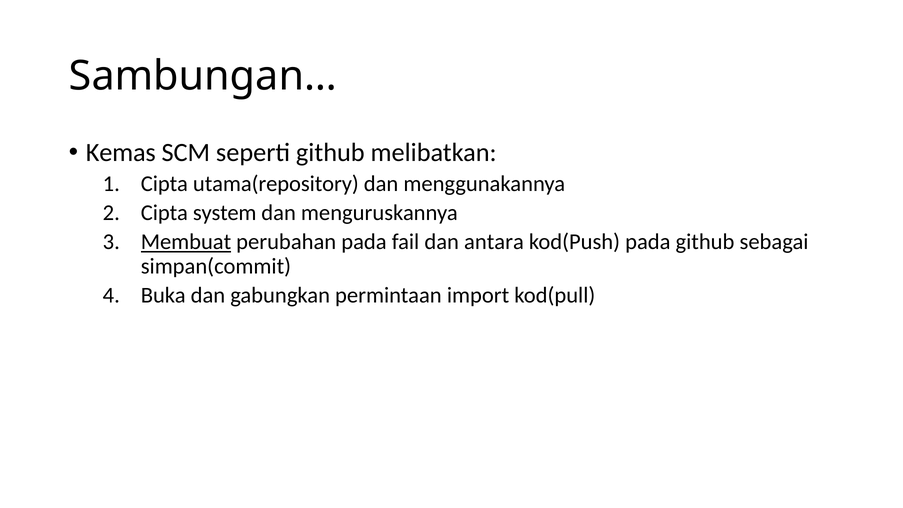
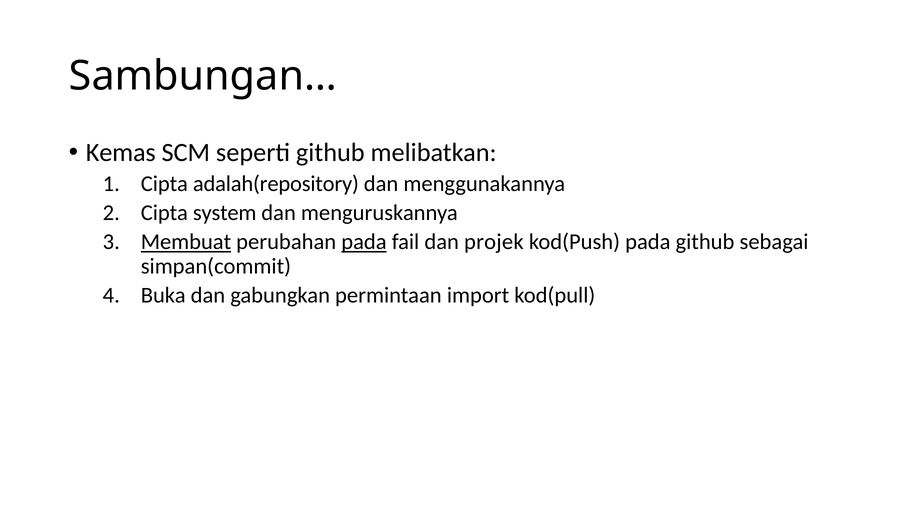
utama(repository: utama(repository -> adalah(repository (276, 184)
pada underline: none -> present (364, 242)
antara: antara -> projek (494, 242)
